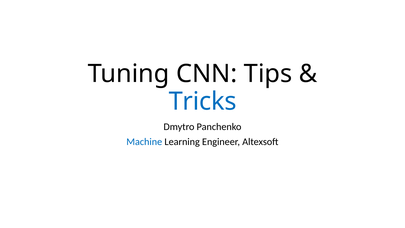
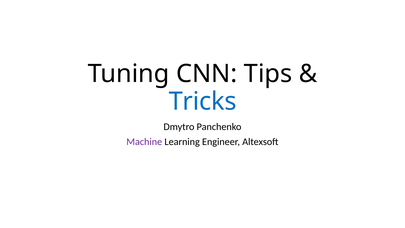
Machine colour: blue -> purple (144, 142)
